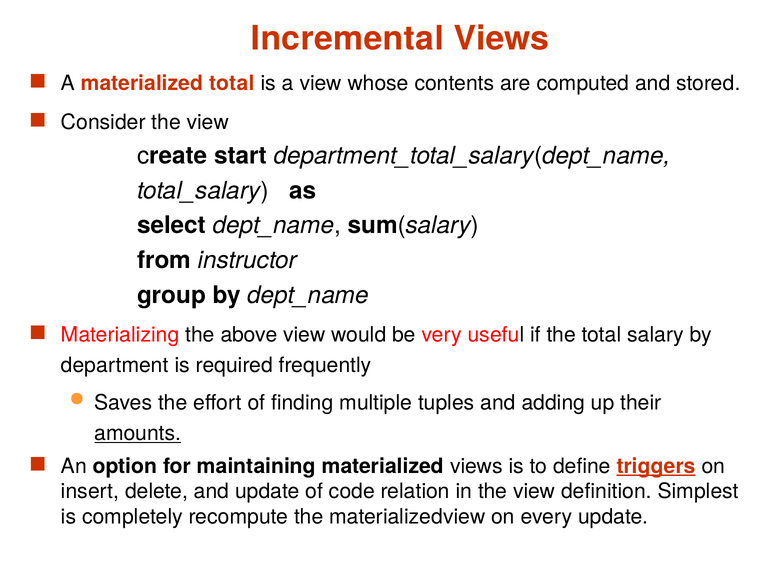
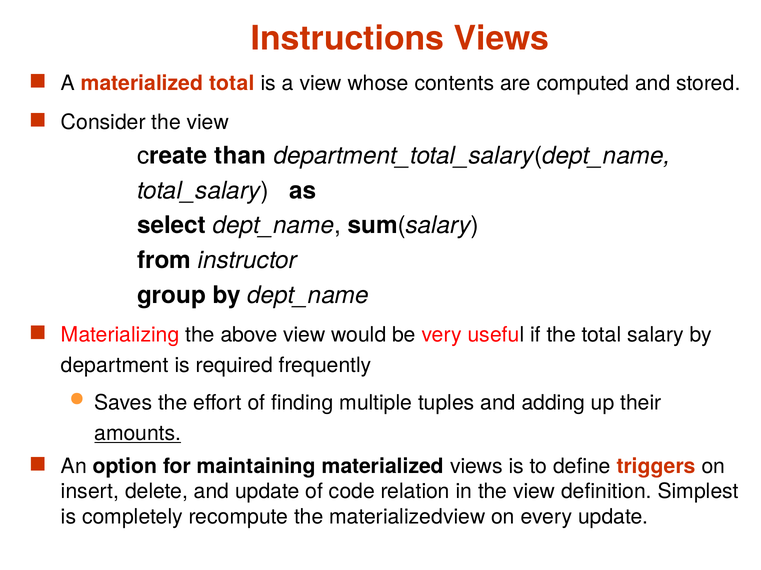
Incremental: Incremental -> Instructions (348, 39)
start: start -> than (240, 156)
triggers underline: present -> none (656, 467)
